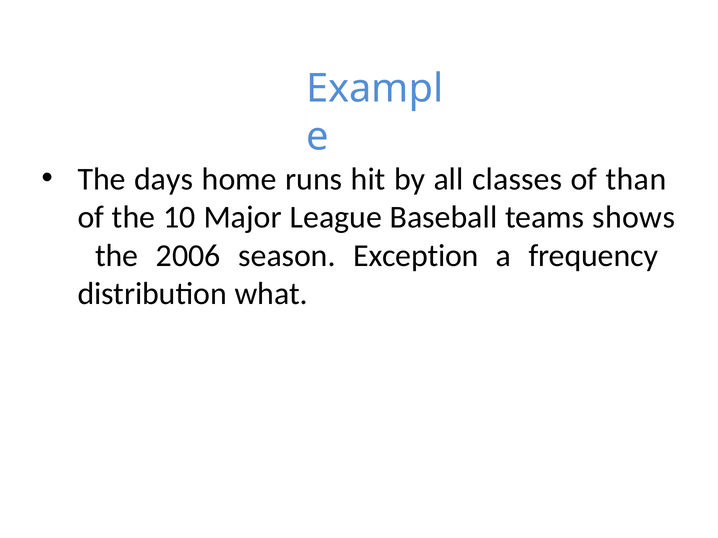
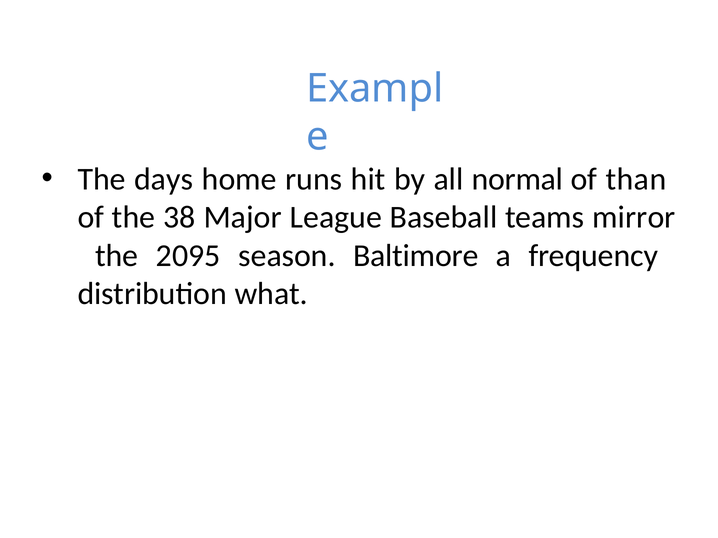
classes: classes -> normal (517, 179)
10: 10 -> 38 (179, 218)
shows: shows -> mirror (634, 218)
2006: 2006 -> 2095 (188, 256)
Exception: Exception -> Baltimore (416, 256)
